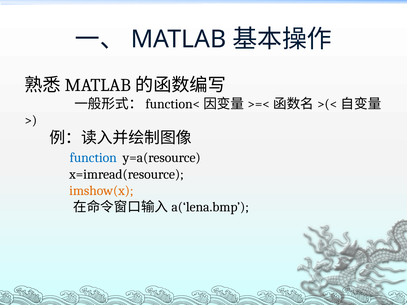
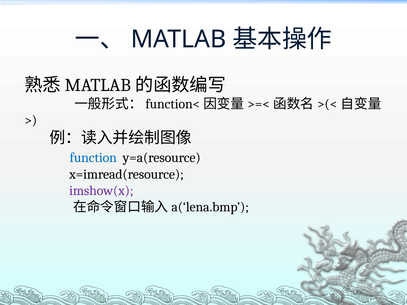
imshow(x colour: orange -> purple (101, 191)
